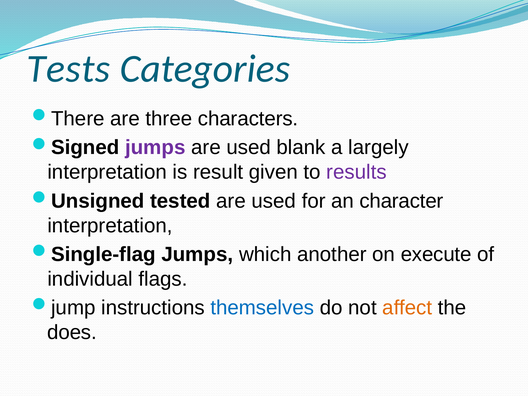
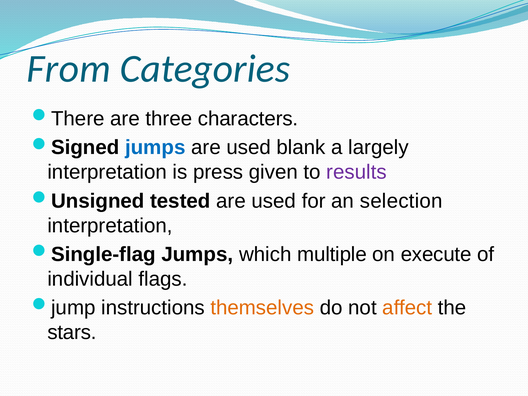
Tests: Tests -> From (69, 69)
jumps colour: purple -> blue (155, 147)
result: result -> press (218, 172)
character: character -> selection (401, 201)
another: another -> multiple (332, 254)
themselves colour: blue -> orange (262, 308)
does: does -> stars (72, 332)
